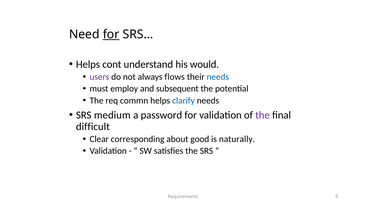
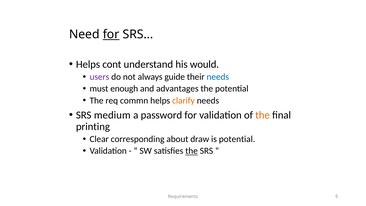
flows: flows -> guide (175, 77)
employ: employ -> enough (124, 89)
subsequent: subsequent -> advantages (177, 89)
clarify colour: blue -> orange (183, 100)
the colour: purple -> orange (263, 115)
difficult: difficult -> printing (93, 126)
good: good -> draw (200, 139)
is naturally: naturally -> potential (237, 139)
the underline: none -> present (192, 151)
